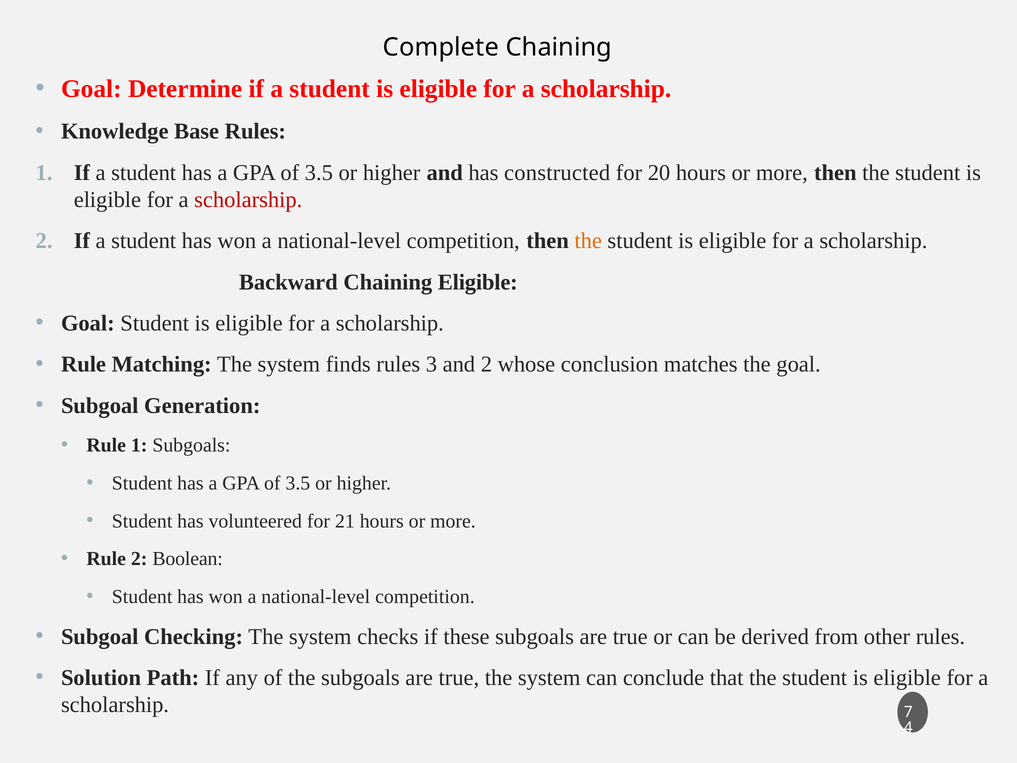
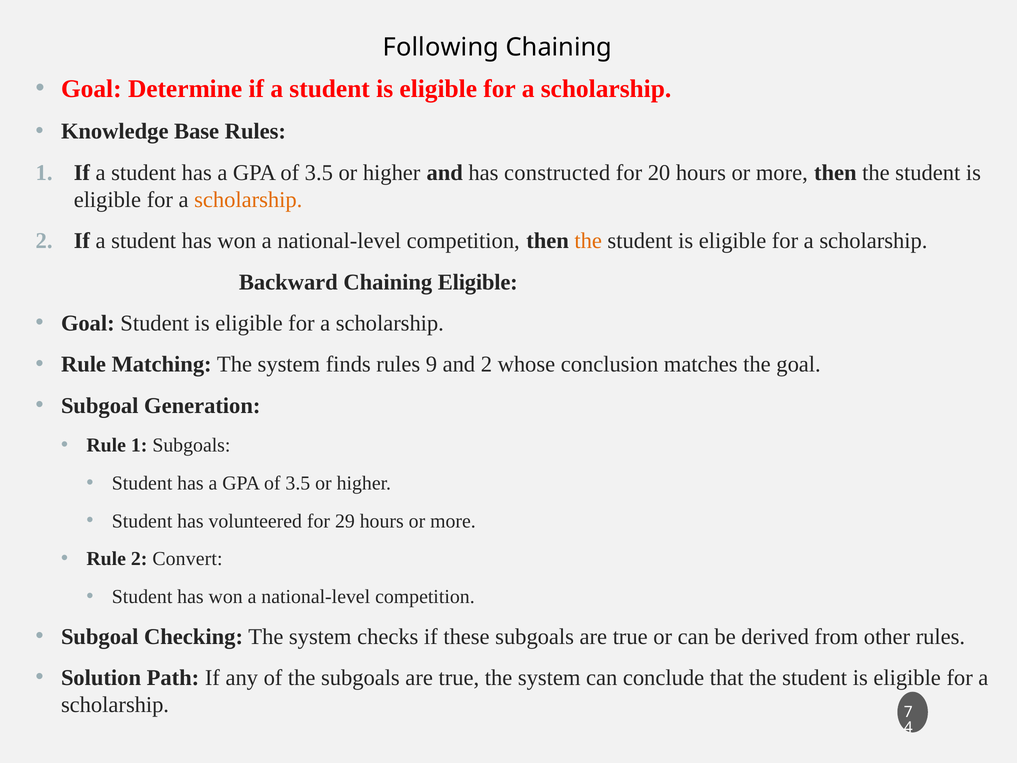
Complete: Complete -> Following (441, 47)
scholarship colour: red -> orange (248, 200)
3: 3 -> 9 (431, 364)
21: 21 -> 29 (345, 521)
Boolean: Boolean -> Convert (187, 559)
